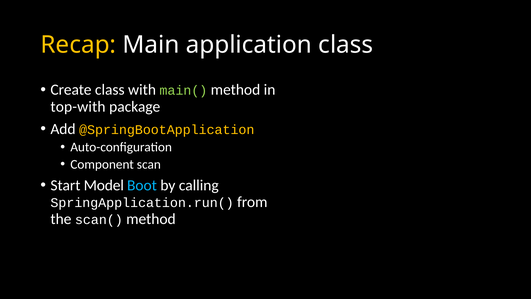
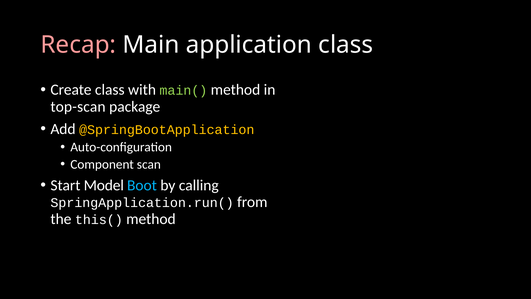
Recap colour: yellow -> pink (78, 45)
top-with: top-with -> top-scan (78, 107)
scan(: scan( -> this( (99, 219)
